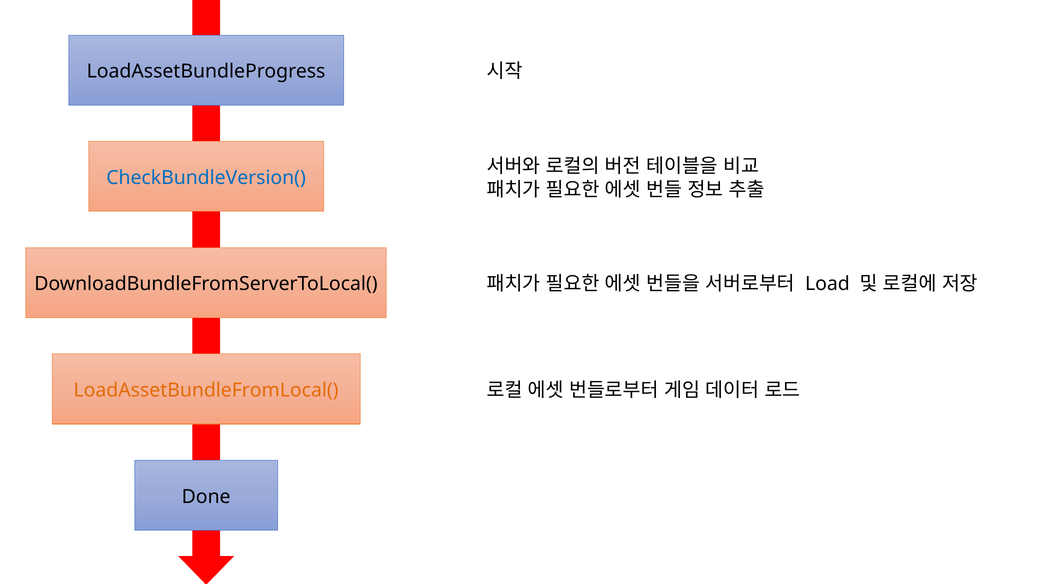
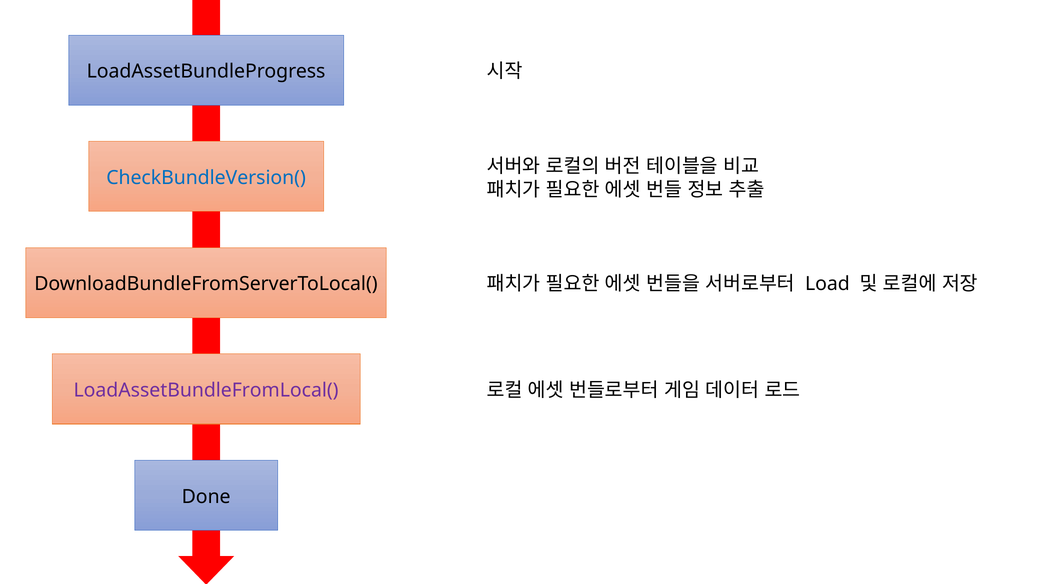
LoadAssetBundleFromLocal( colour: orange -> purple (206, 390)
